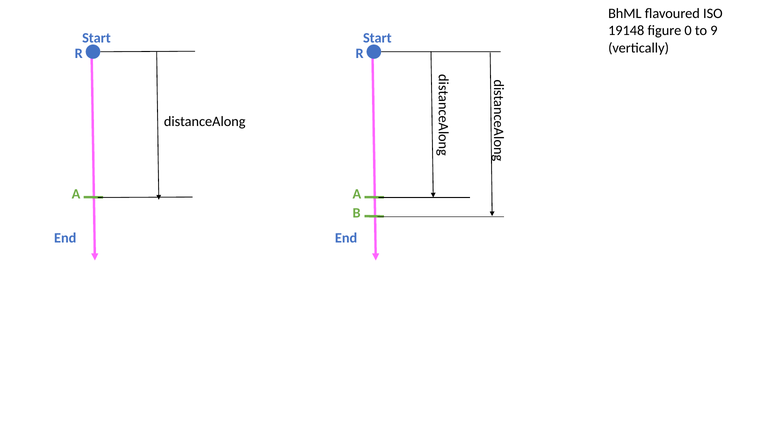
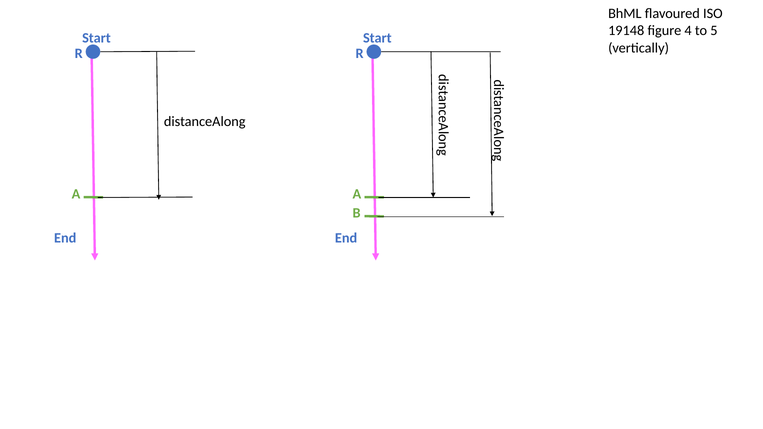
0: 0 -> 4 (688, 31)
9: 9 -> 5 (714, 31)
